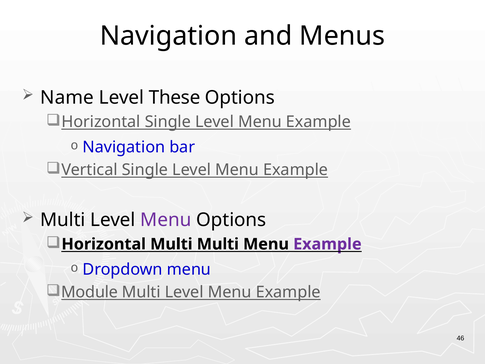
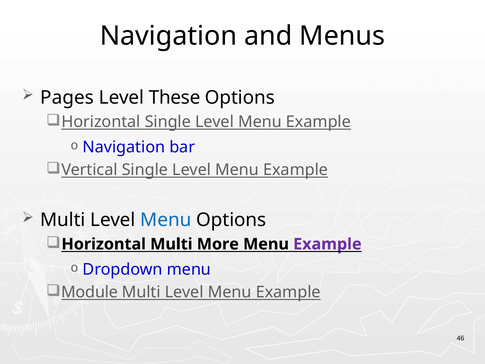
Name: Name -> Pages (67, 98)
Menu colour: purple -> blue (166, 220)
Multi Multi: Multi -> More (218, 244)
